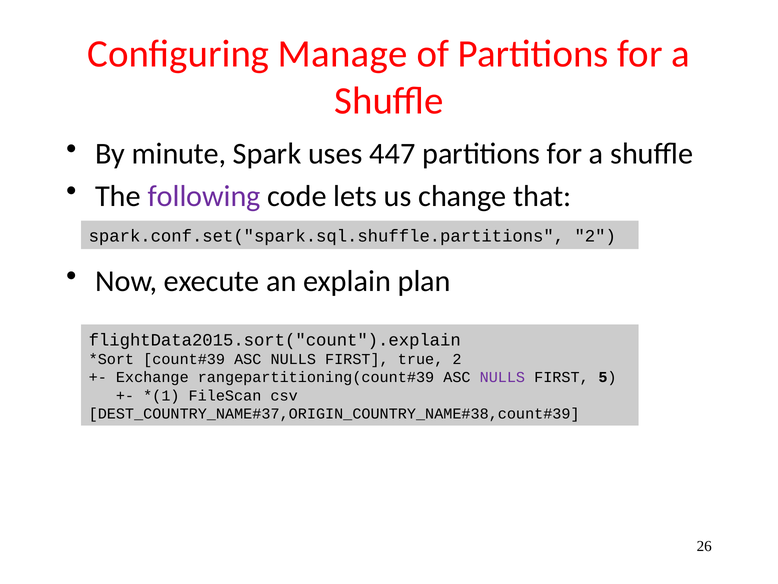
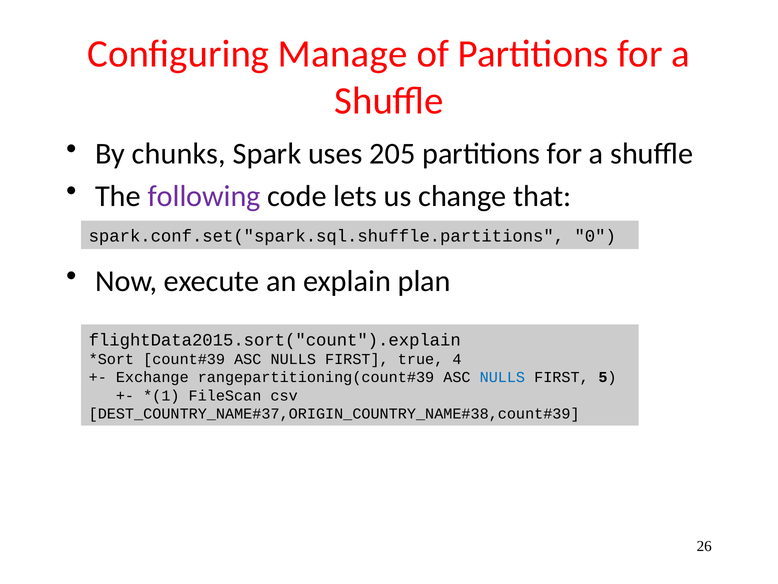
minute: minute -> chunks (179, 154)
447: 447 -> 205 (392, 154)
spark.conf.set("spark.sql.shuffle.partitions 2: 2 -> 0 (595, 236)
true 2: 2 -> 4 (457, 359)
NULLS colour: purple -> blue (502, 377)
